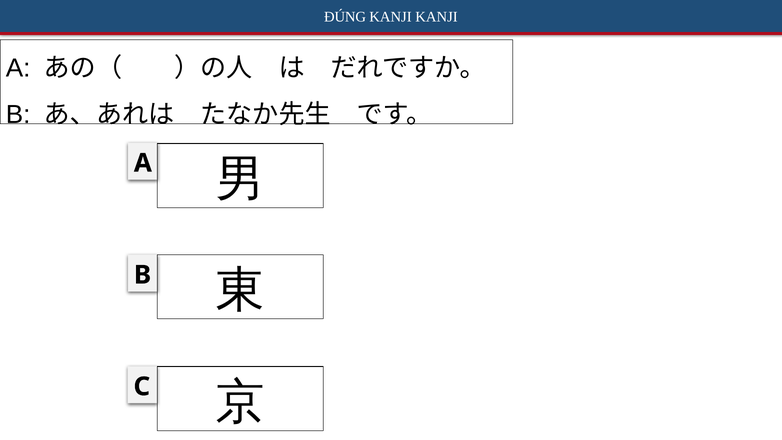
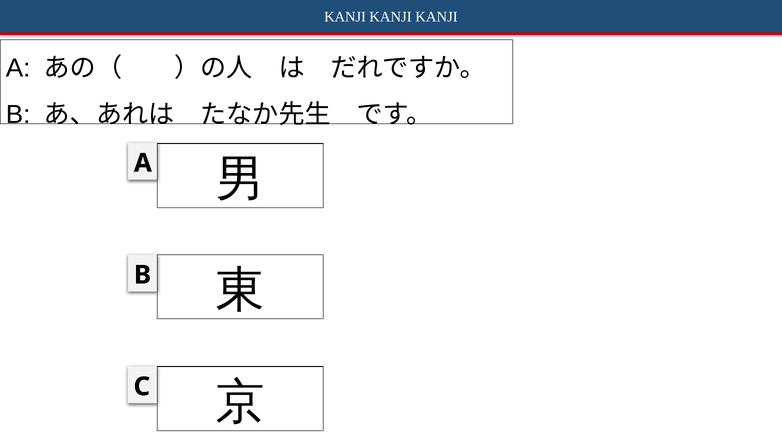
ĐÚNG: ĐÚNG -> KANJI (345, 17)
